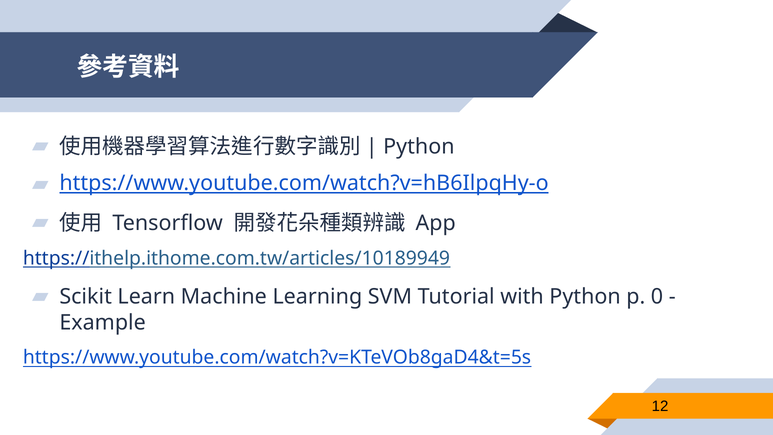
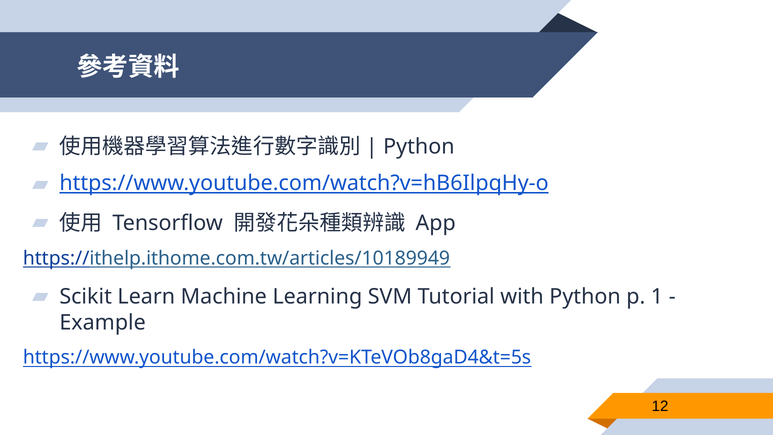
0: 0 -> 1 (657, 297)
